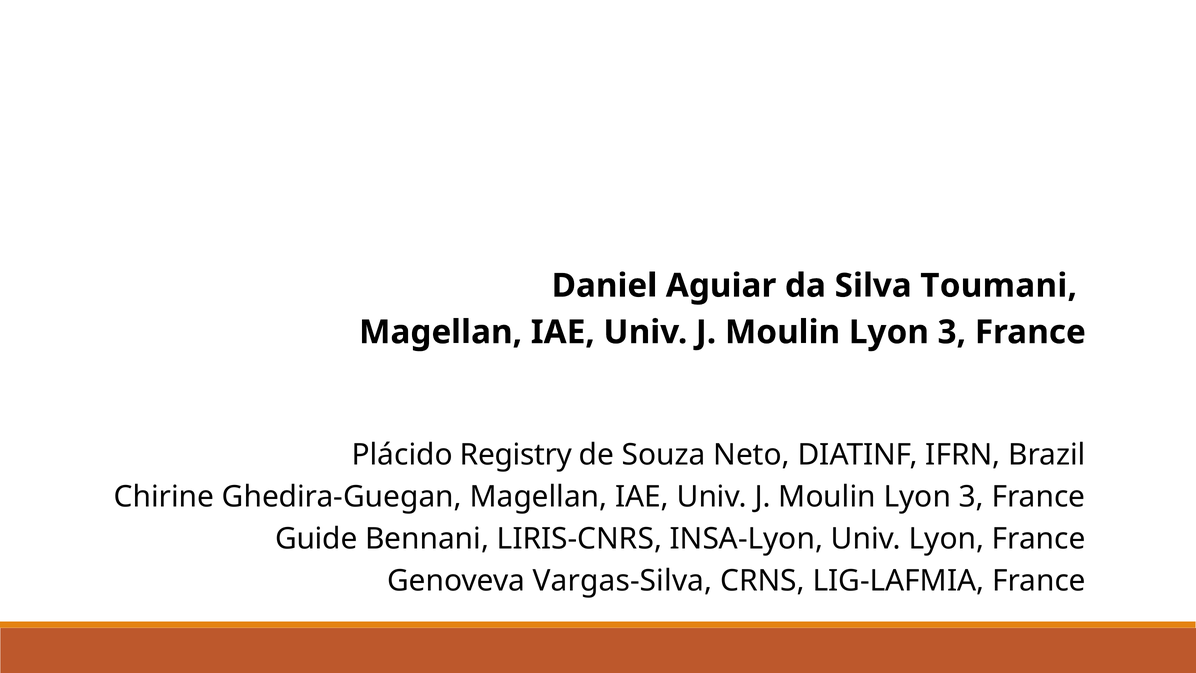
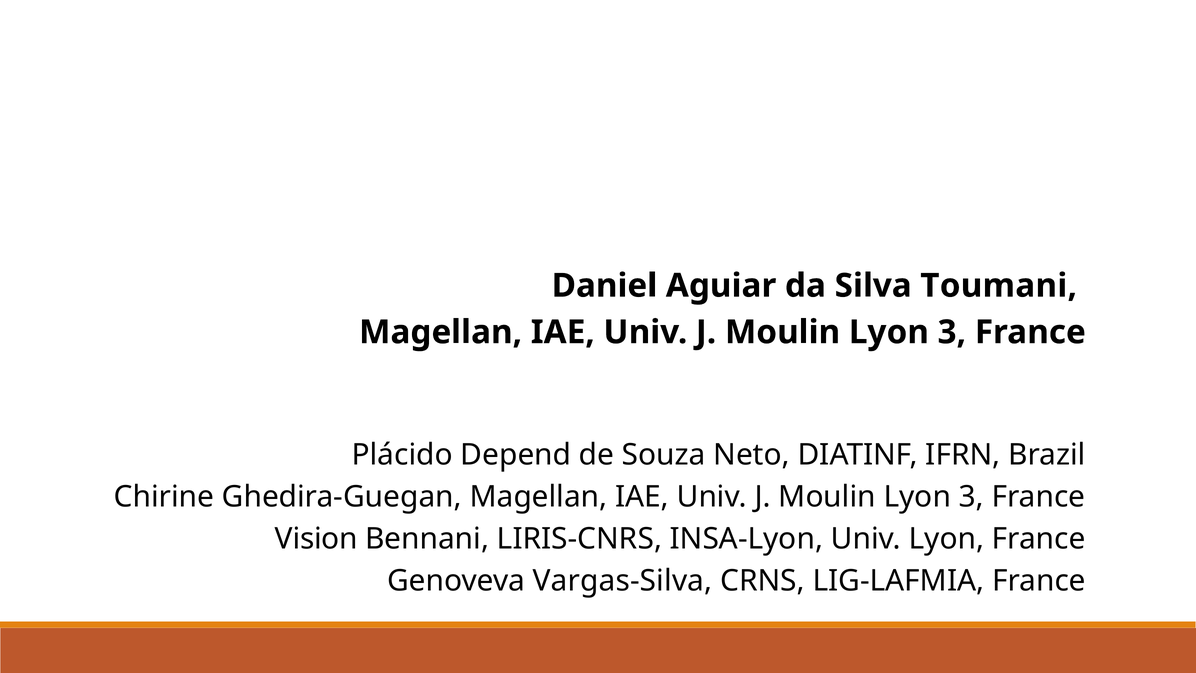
Registry: Registry -> Depend (516, 455)
Guide: Guide -> Vision (316, 539)
